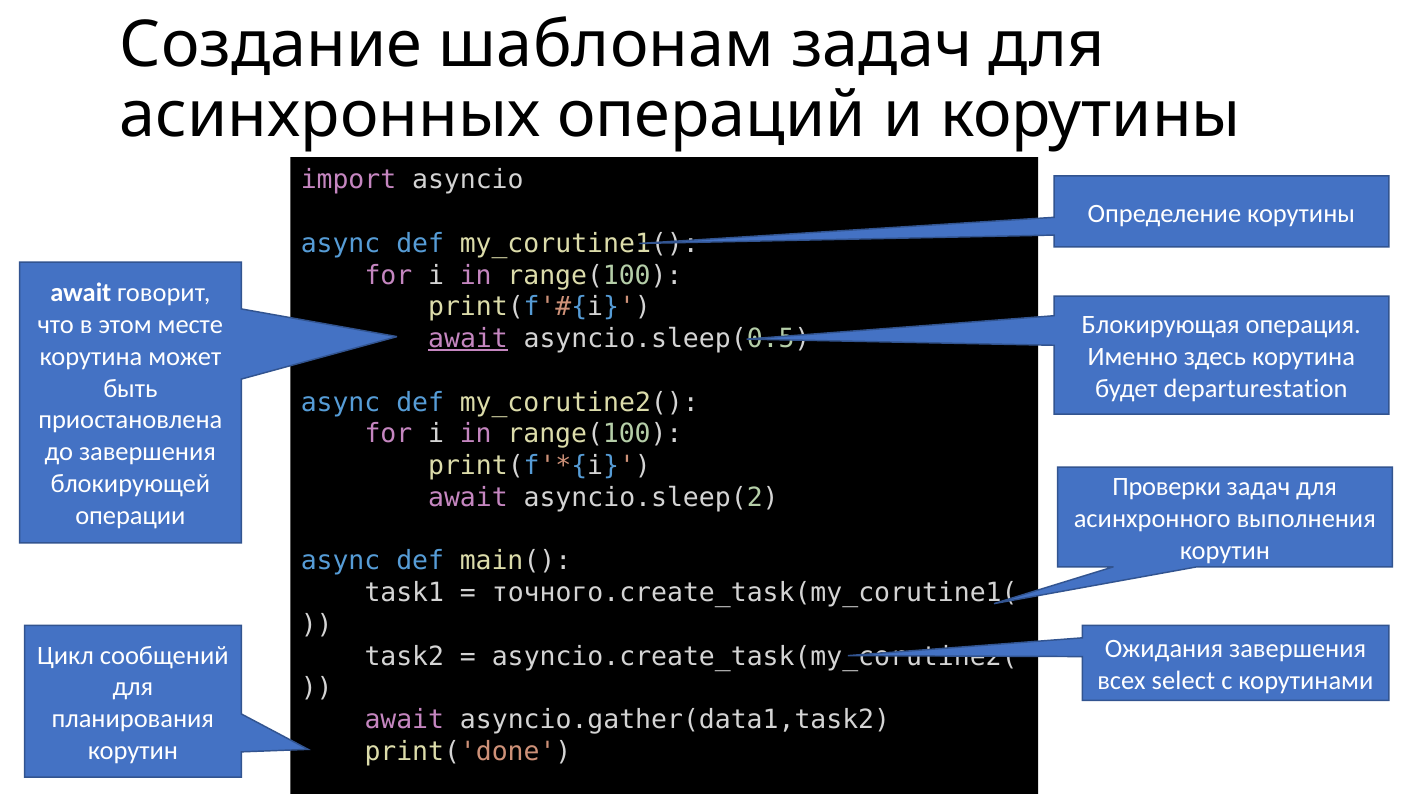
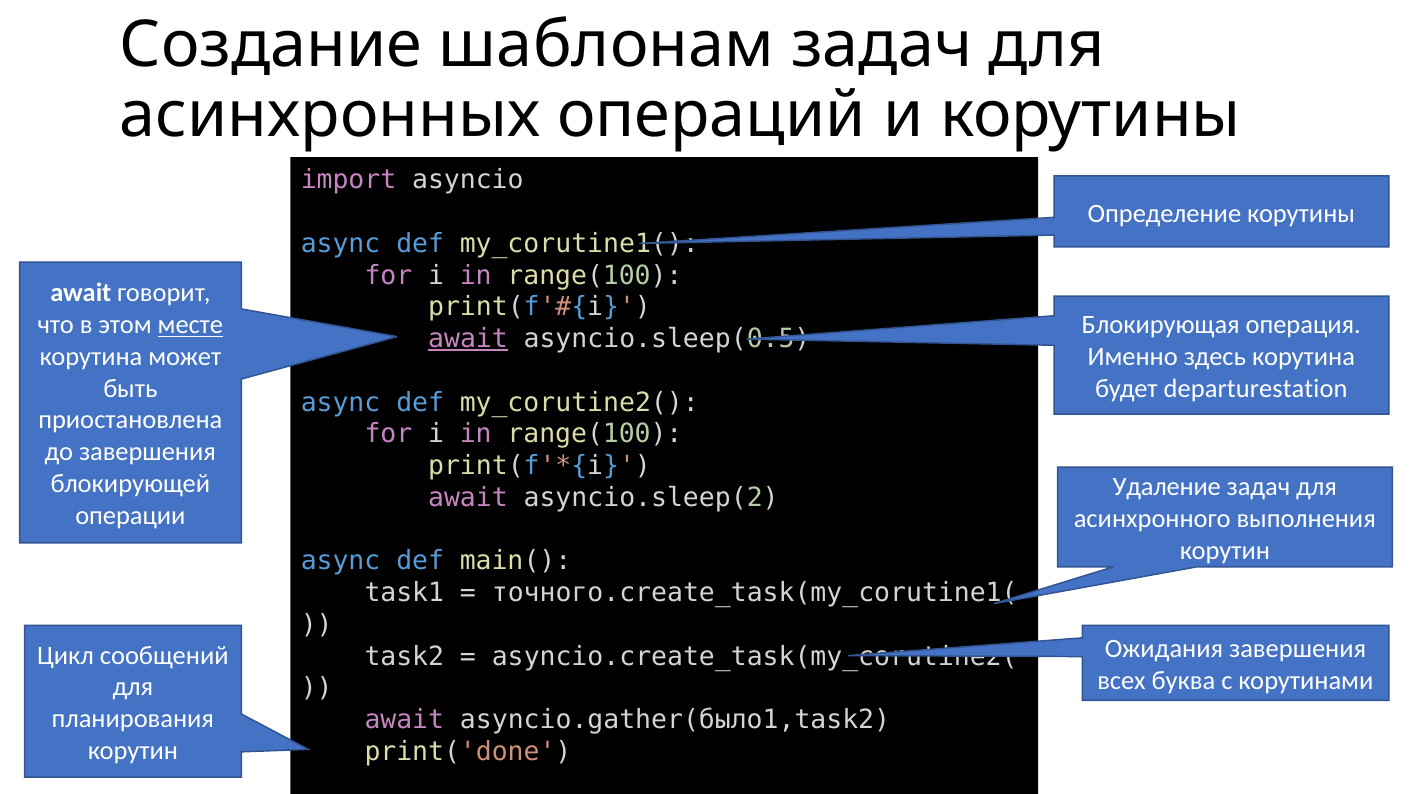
месте underline: none -> present (190, 325)
Проверки: Проверки -> Удаление (1167, 487)
select: select -> буква (1183, 681)
asyncio.gather(data1,task2: asyncio.gather(data1,task2 -> asyncio.gather(было1,task2 (675, 720)
